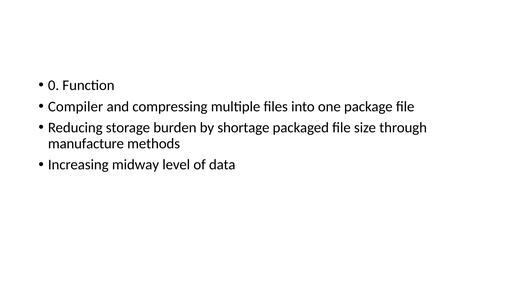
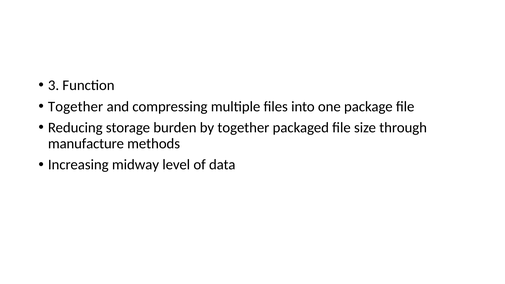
0: 0 -> 3 (54, 85)
Compiler: Compiler -> Together (76, 107)
by shortage: shortage -> together (243, 128)
